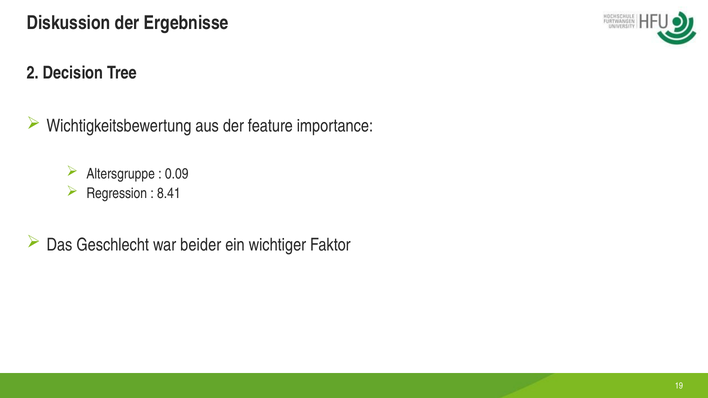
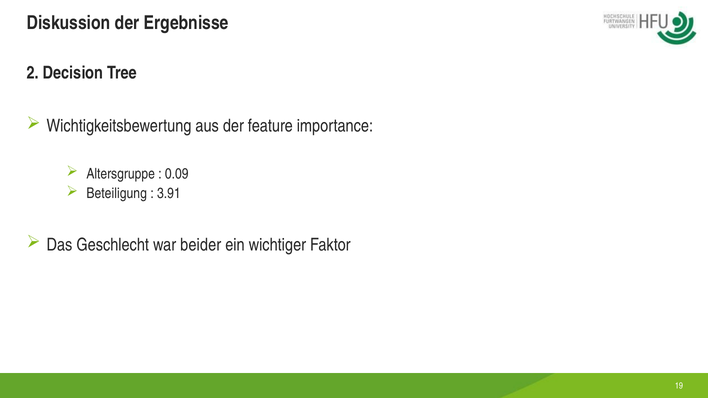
Regression: Regression -> Beteiligung (117, 193)
8.41: 8.41 -> 3.91 (169, 193)
